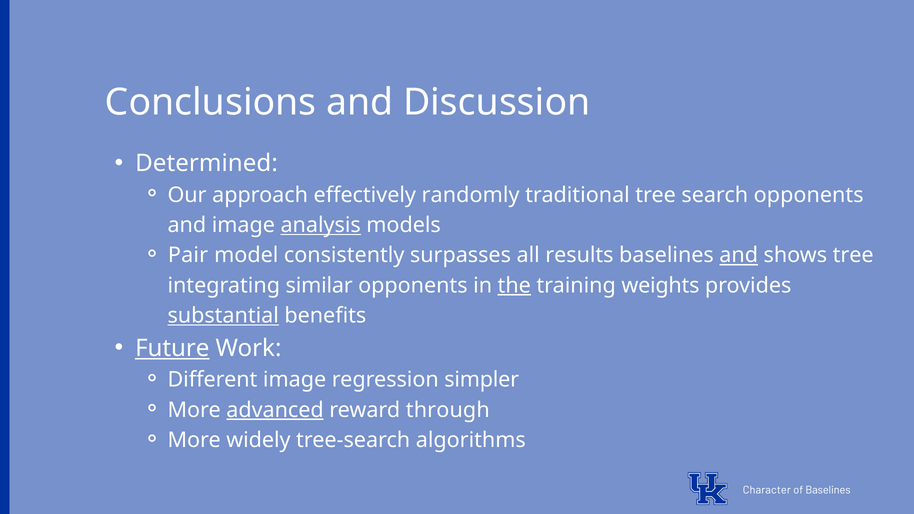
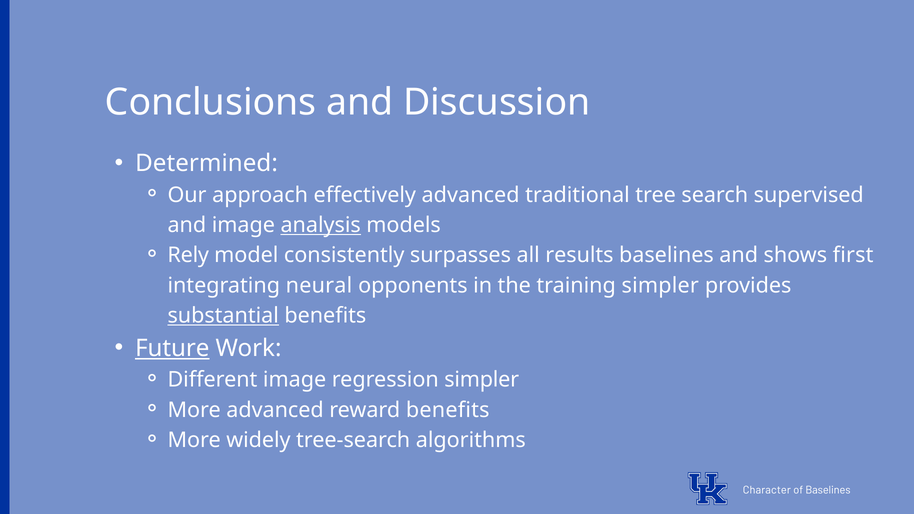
effectively randomly: randomly -> advanced (471, 195)
search opponents: opponents -> supervised (809, 195)
Pair: Pair -> Rely (188, 255)
and underline: present -> none (739, 255)
shows tree: tree -> first (853, 255)
similar: similar -> neural (319, 286)
the underline: present -> none (514, 286)
training weights: weights -> simpler (660, 286)
advanced underline: present -> none (275, 410)
reward through: through -> benefits (448, 410)
